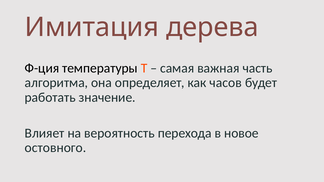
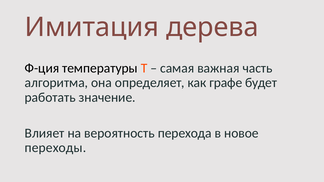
часов: часов -> графе (226, 83)
остовного: остовного -> переходы (55, 148)
